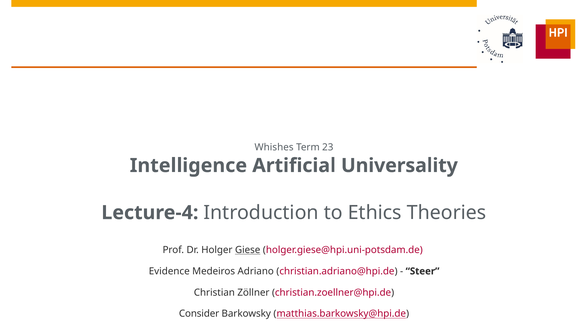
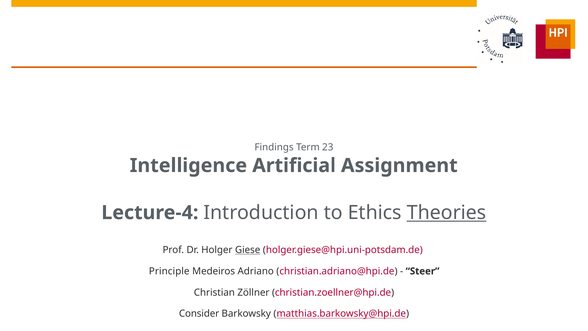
Whishes: Whishes -> Findings (274, 147)
Universality: Universality -> Assignment (399, 165)
Theories underline: none -> present (447, 213)
Evidence: Evidence -> Principle (169, 271)
